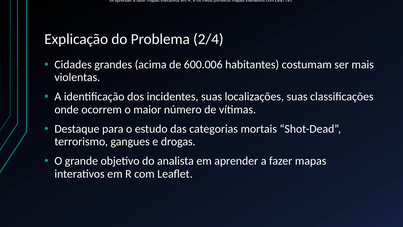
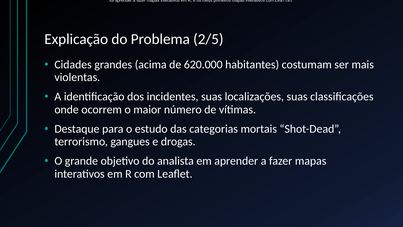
2/4: 2/4 -> 2/5 (208, 39)
600.006: 600.006 -> 620.000 (203, 65)
